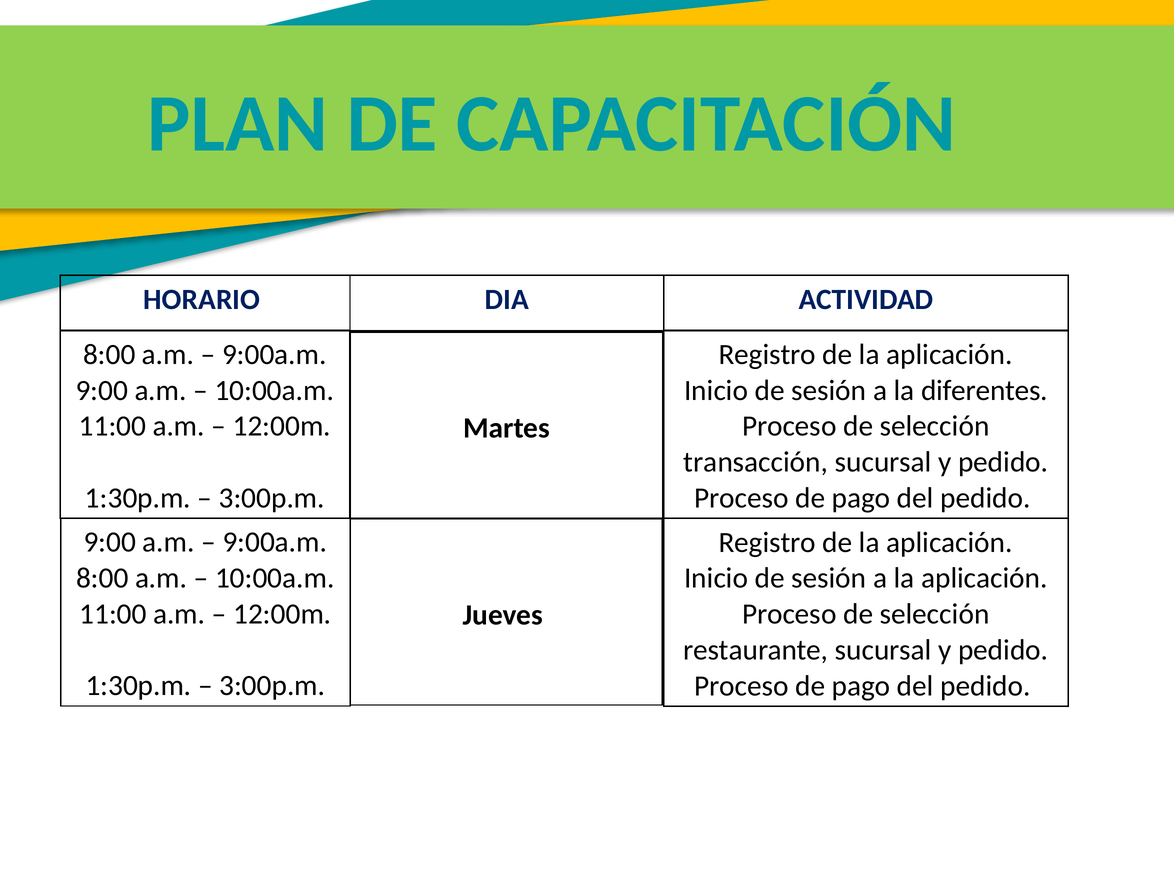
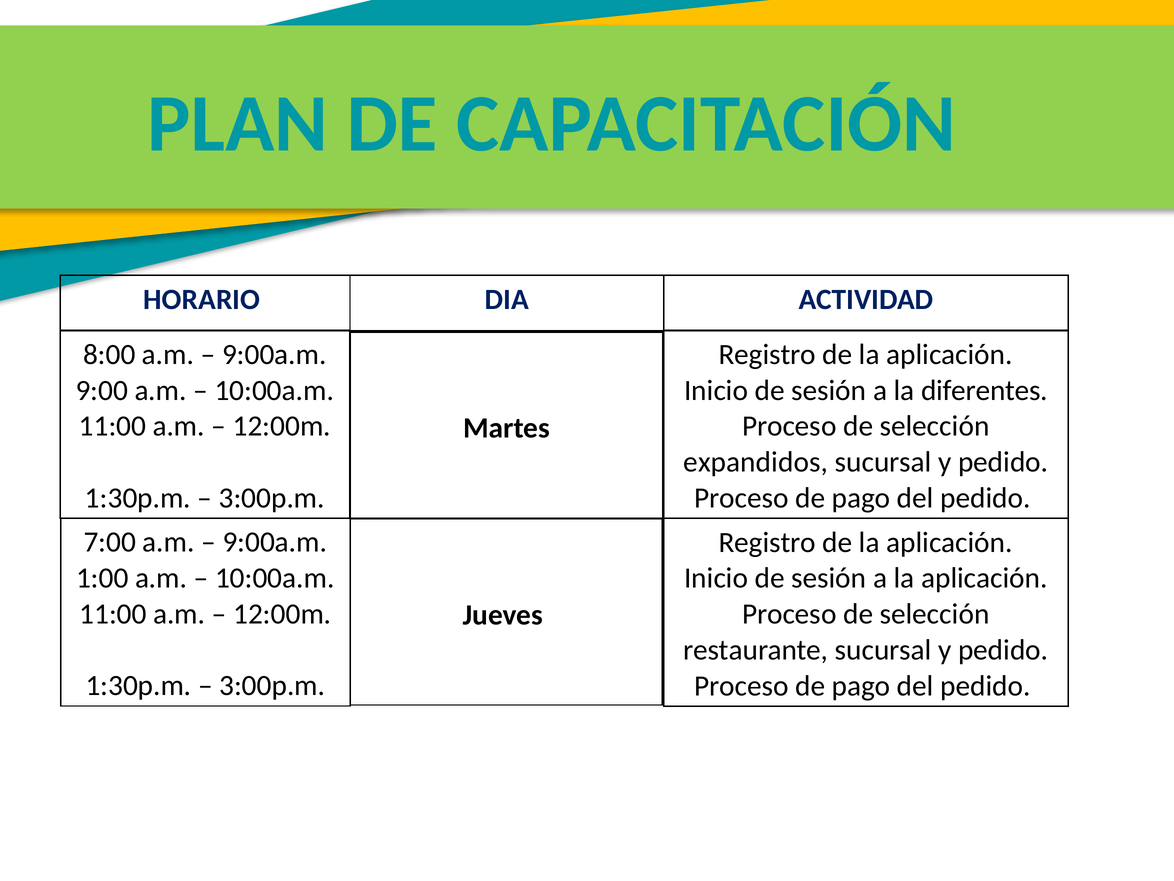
transacción: transacción -> expandidos (756, 462)
9:00: 9:00 -> 7:00 (110, 542)
8:00: 8:00 -> 1:00 (102, 578)
